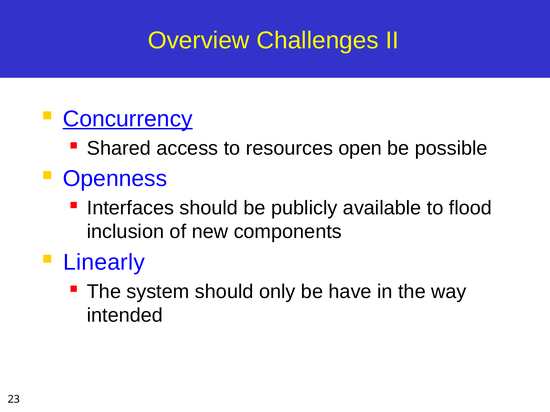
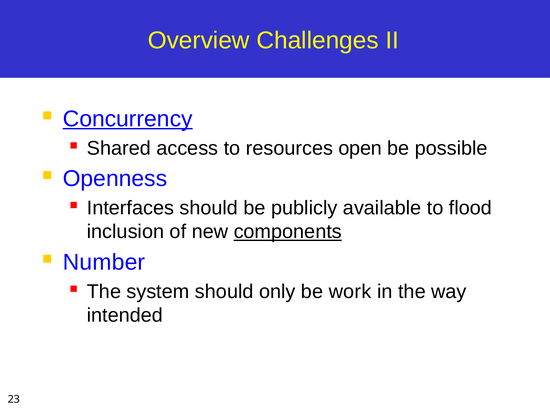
components underline: none -> present (288, 232)
Linearly: Linearly -> Number (104, 263)
have: have -> work (350, 292)
